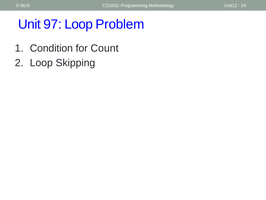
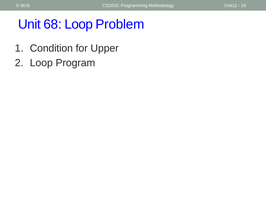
97: 97 -> 68 (53, 24)
Count: Count -> Upper (105, 48)
Skipping: Skipping -> Program (75, 63)
